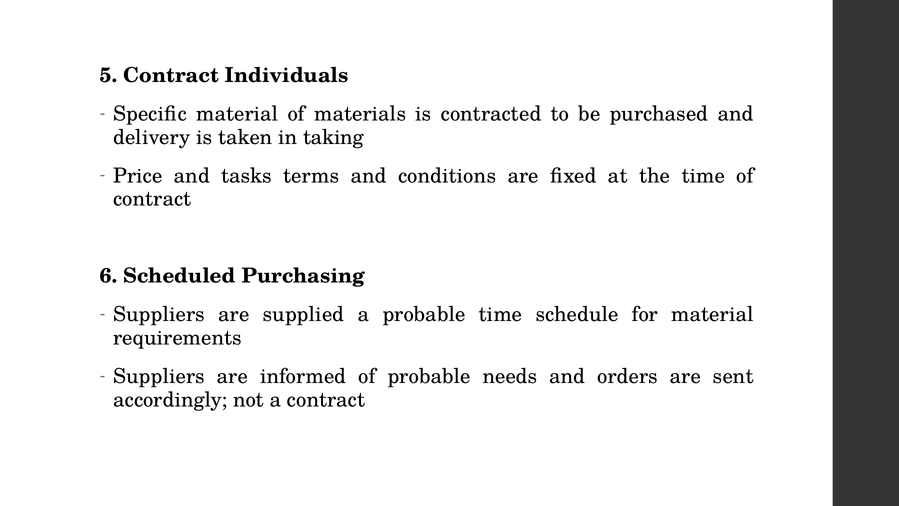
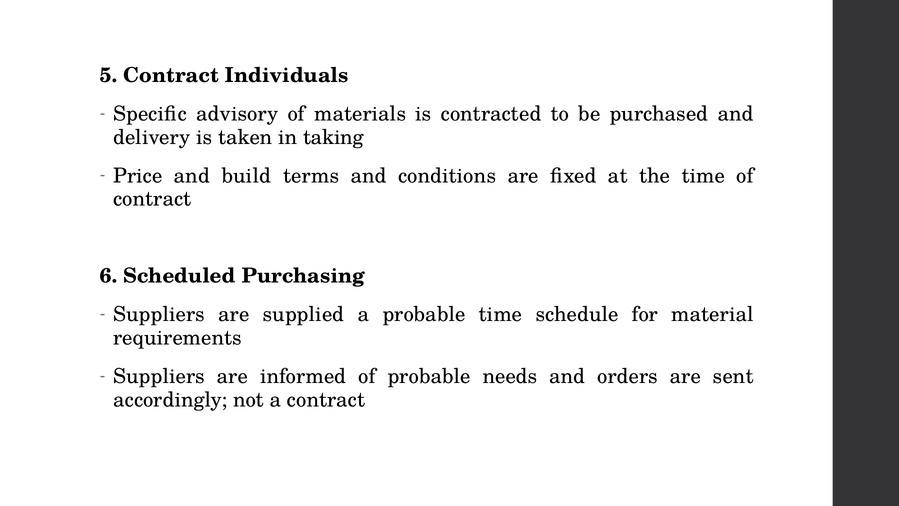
Specific material: material -> advisory (237, 114)
tasks: tasks -> build (246, 176)
